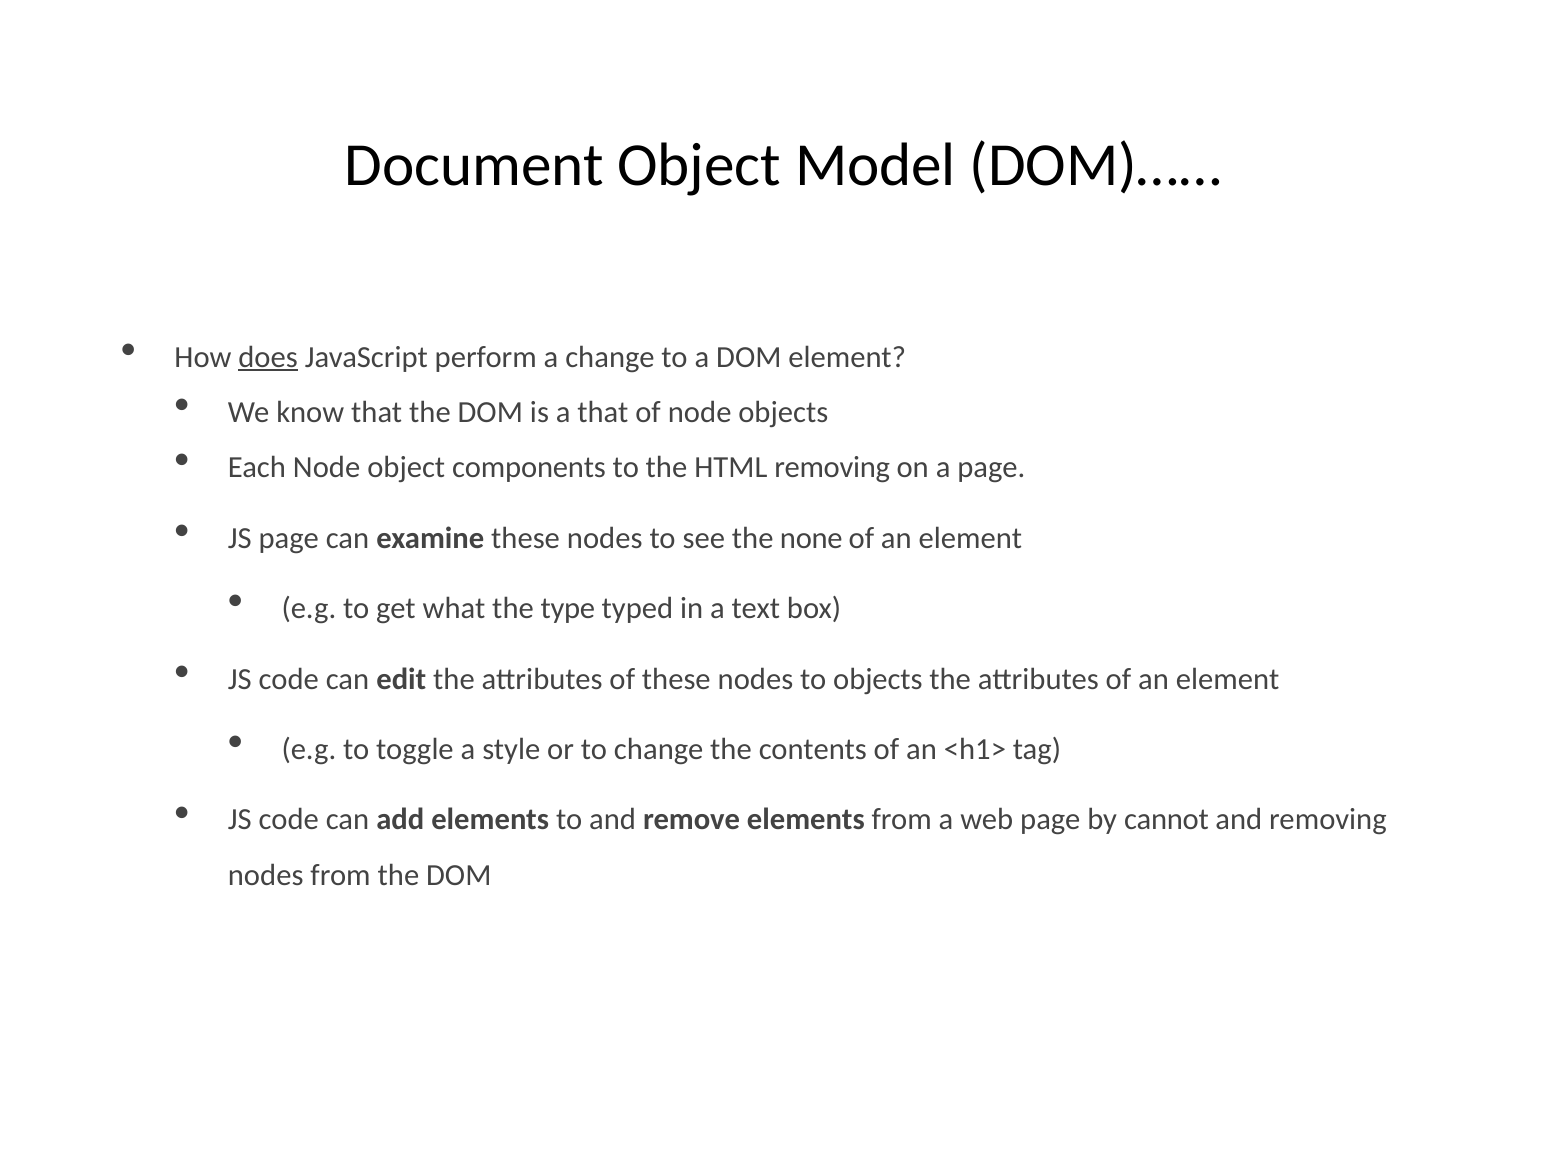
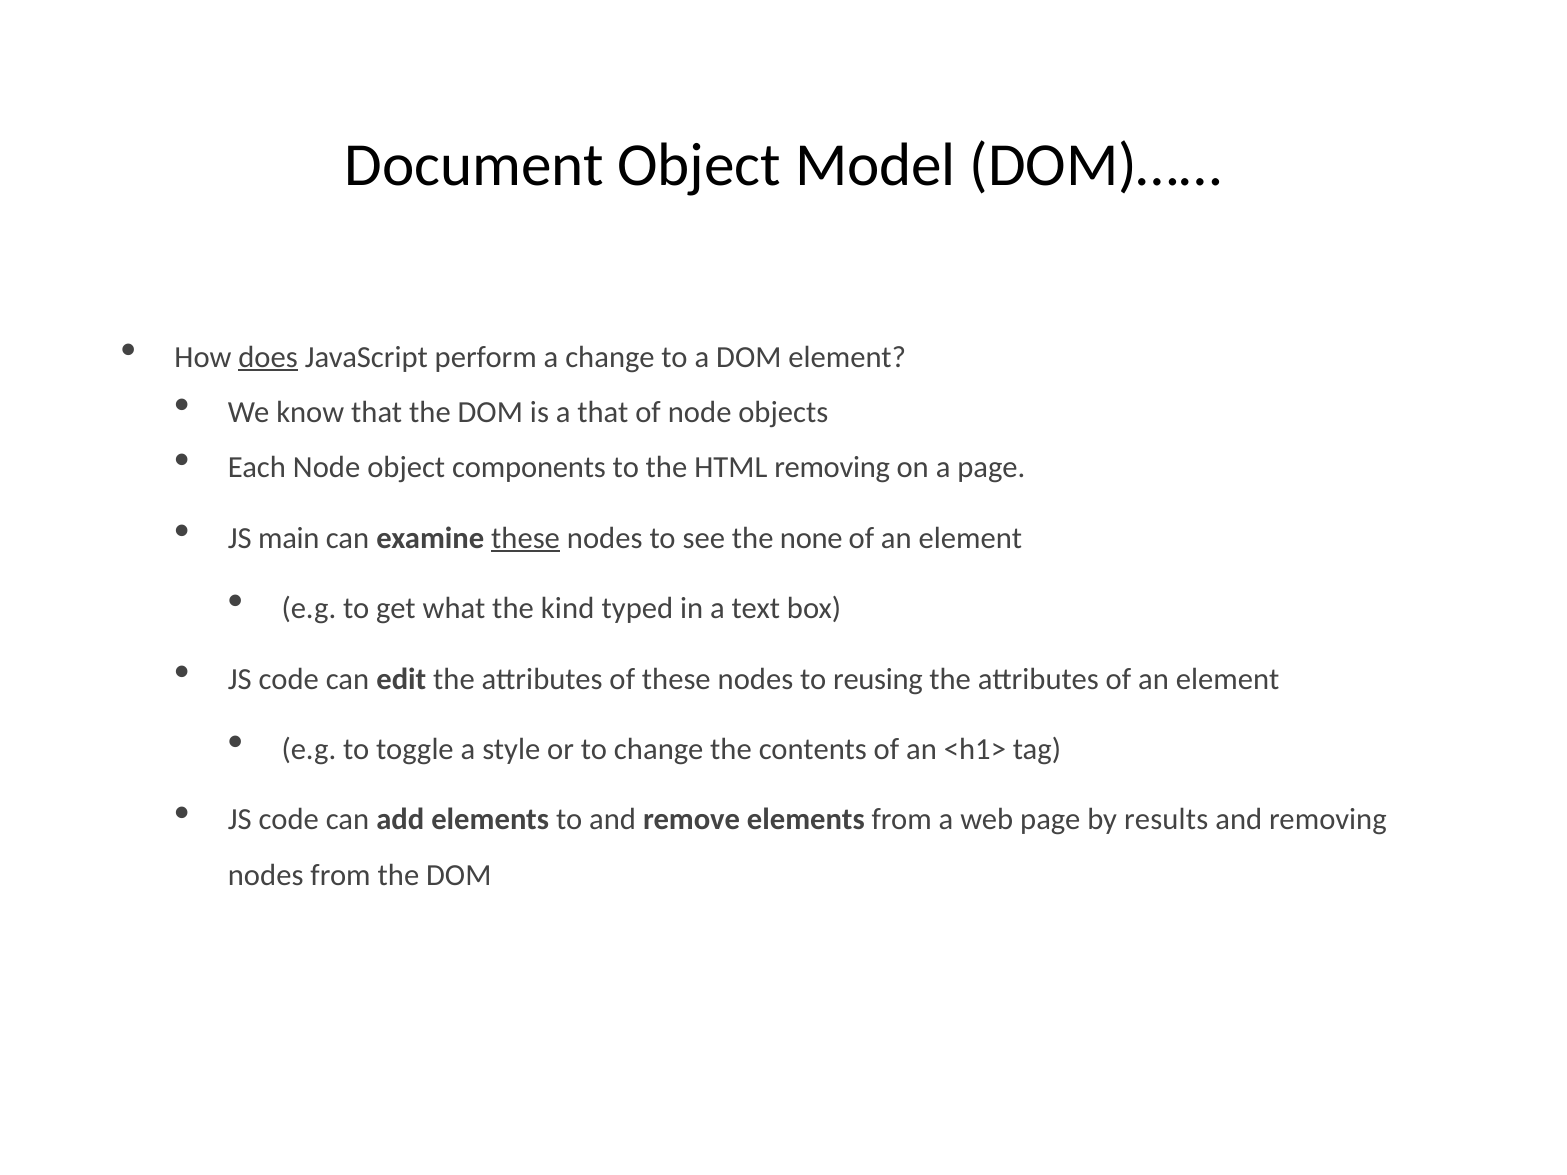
JS page: page -> main (289, 538)
these underline: none -> present (526, 538)
type: type -> kind (568, 609)
to objects: objects -> reusing (878, 679)
cannot: cannot -> results (1166, 820)
